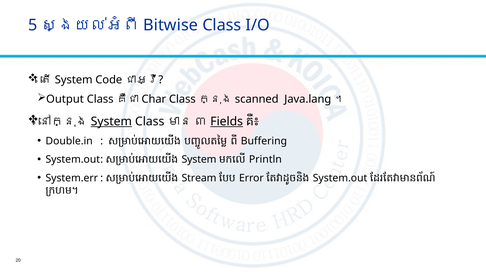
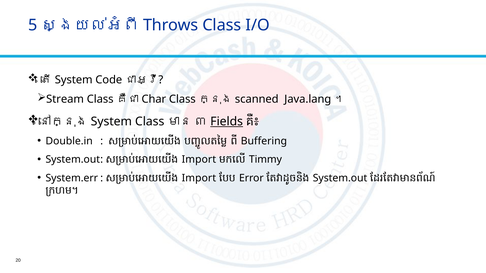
Bitwise: Bitwise -> Throws (171, 25)
Output: Output -> Stream (65, 99)
System underline: present -> none (111, 122)
System: System -> Import (199, 160)
Println: Println -> Timmy (265, 160)
Stream: Stream -> Import (199, 178)
